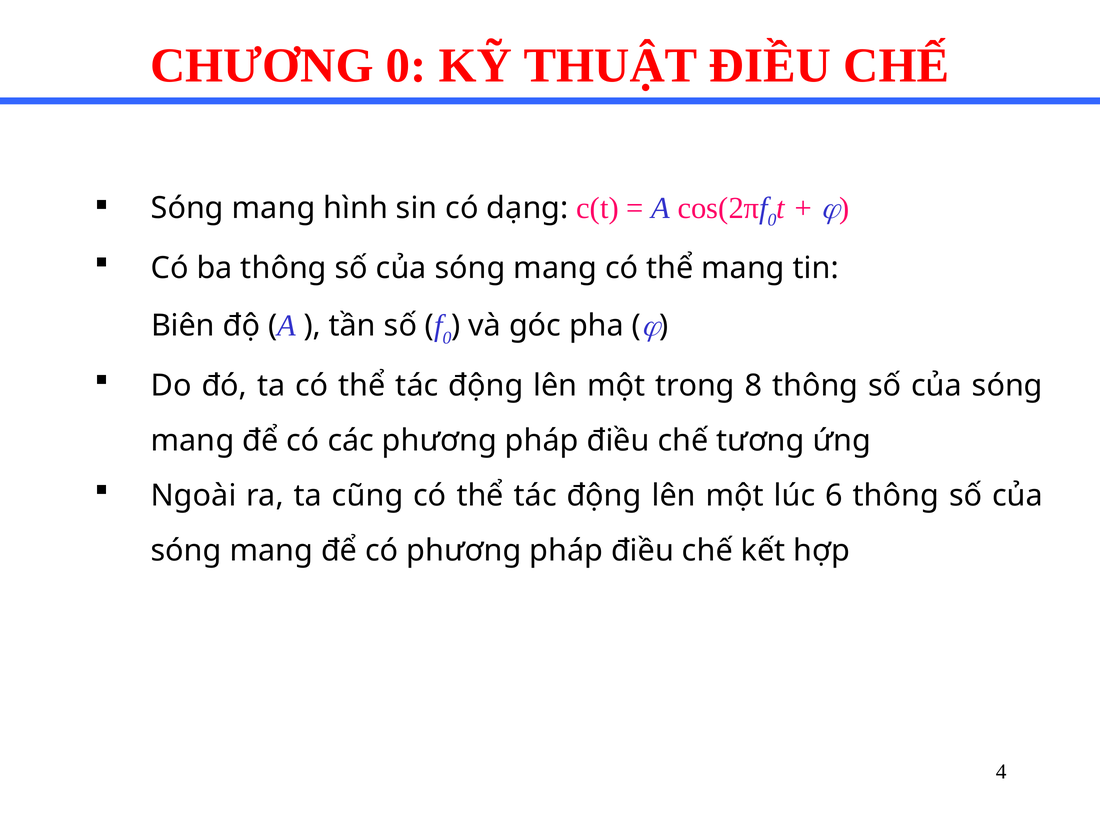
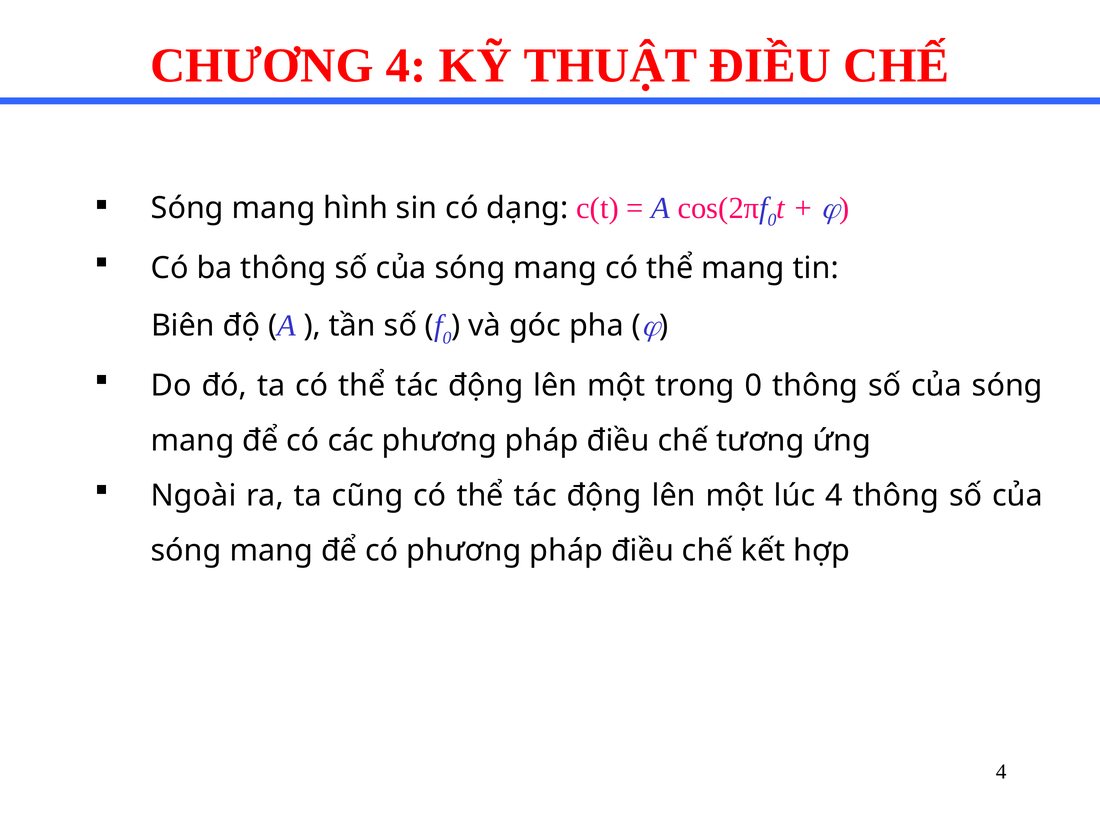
CHƯƠNG 0: 0 -> 4 (406, 66)
trong 8: 8 -> 0 (753, 386)
lúc 6: 6 -> 4 (834, 496)
